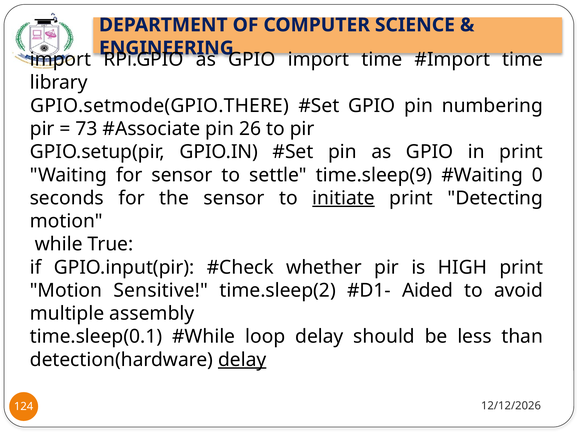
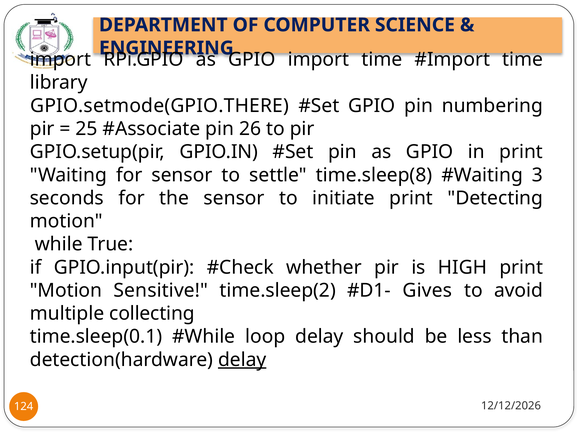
73: 73 -> 25 (87, 129)
time.sleep(9: time.sleep(9 -> time.sleep(8 (374, 175)
0: 0 -> 3 (538, 175)
initiate underline: present -> none (344, 198)
Aided: Aided -> Gives (427, 291)
assembly: assembly -> collecting (152, 314)
